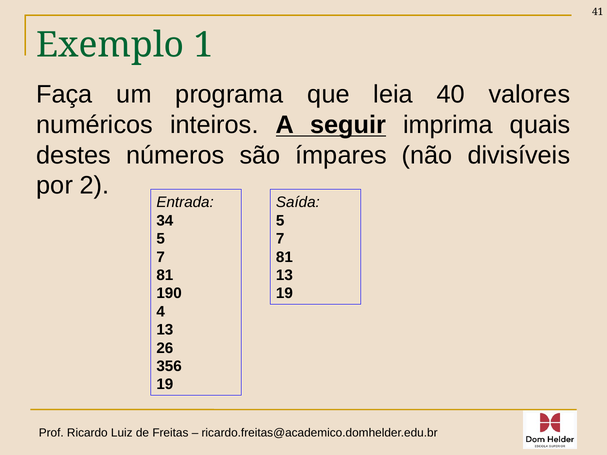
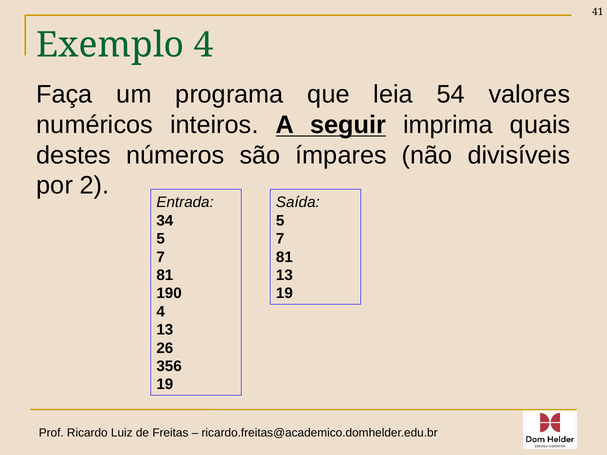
Exemplo 1: 1 -> 4 (204, 45)
40: 40 -> 54 (451, 95)
